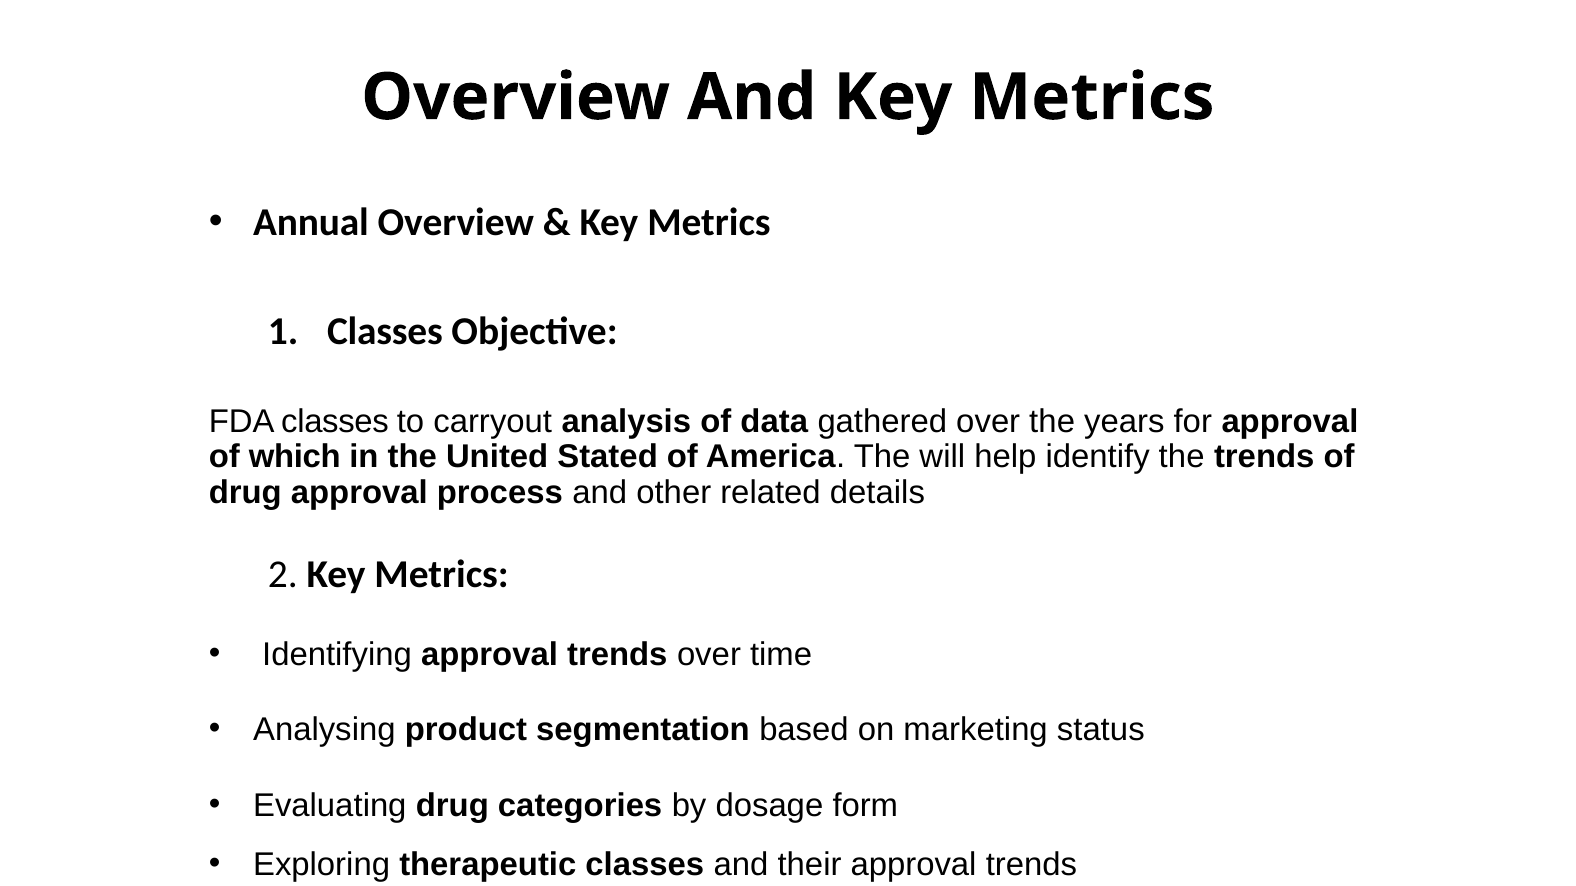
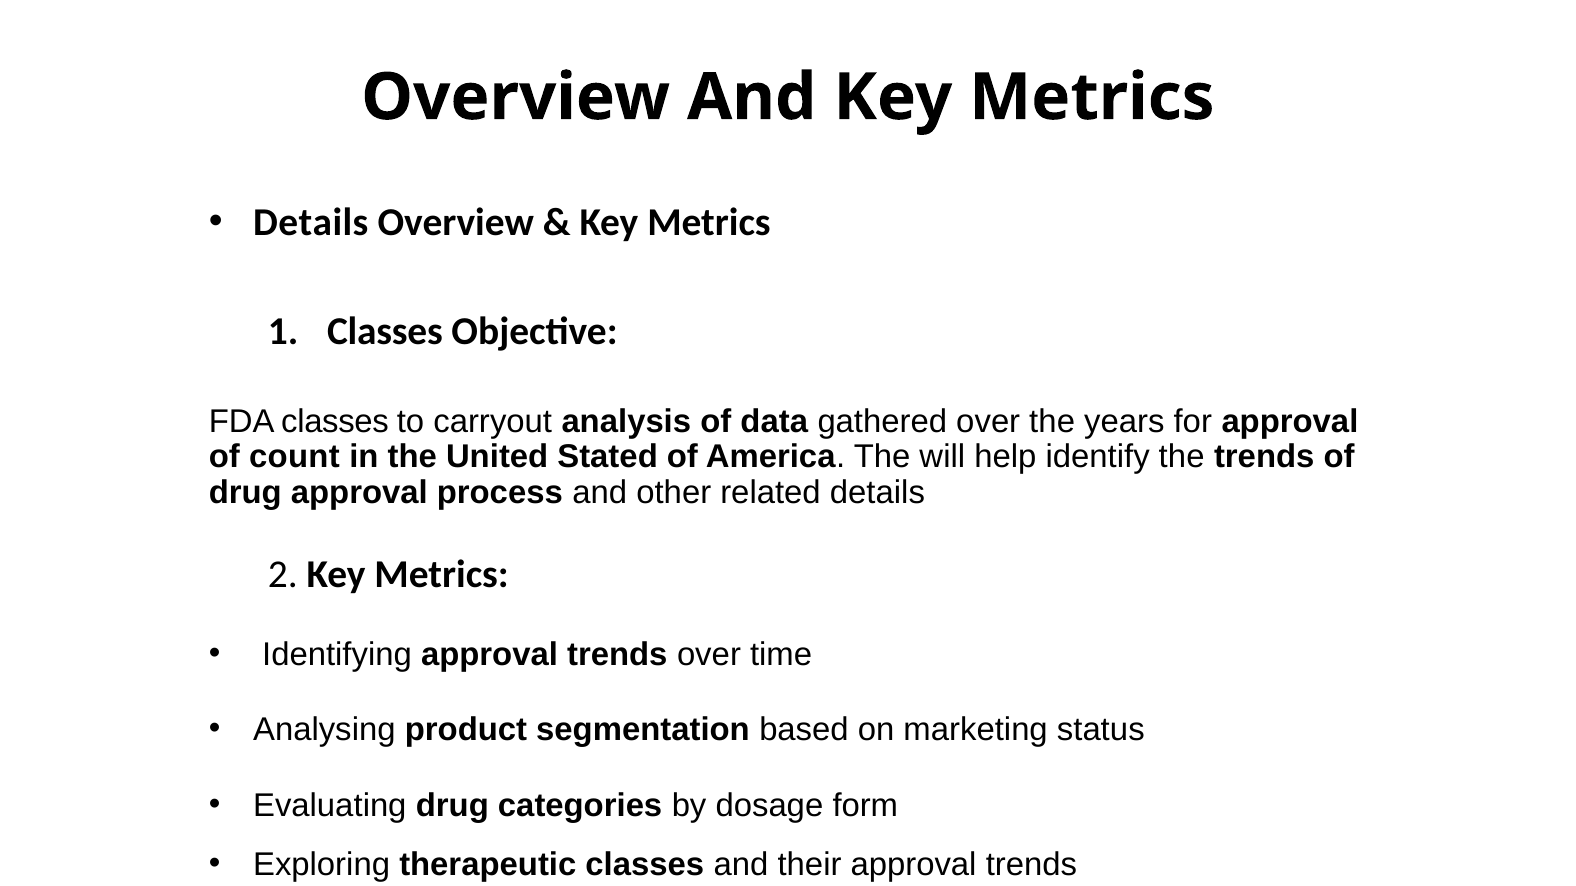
Annual: Annual -> Details (311, 222)
which: which -> count (294, 457)
